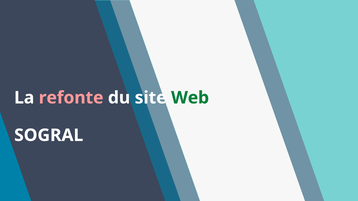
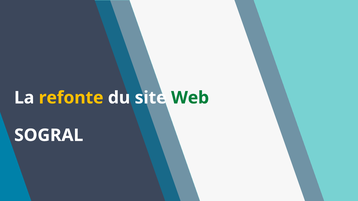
refonte colour: pink -> yellow (71, 98)
